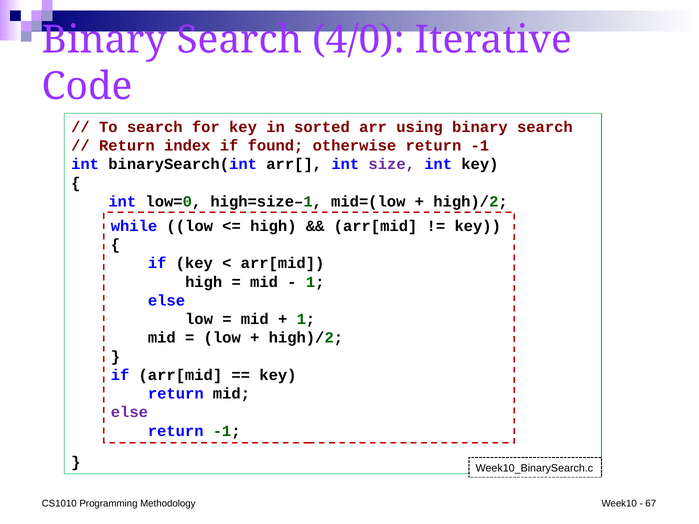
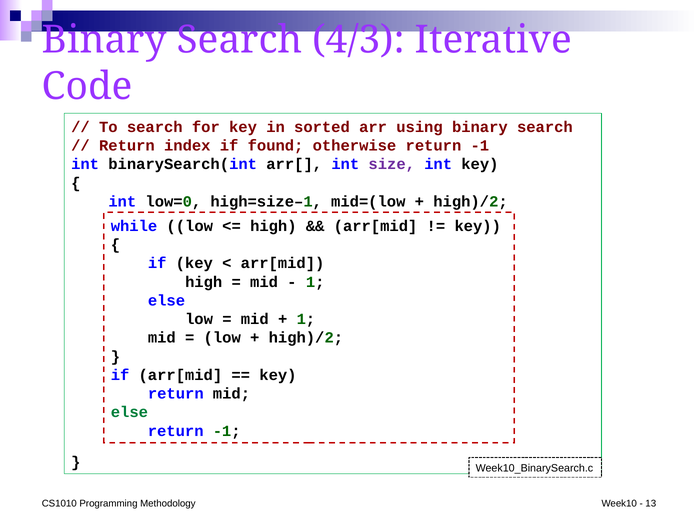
4/0: 4/0 -> 4/3 (359, 40)
else colour: purple -> green (129, 412)
67: 67 -> 13 (651, 504)
